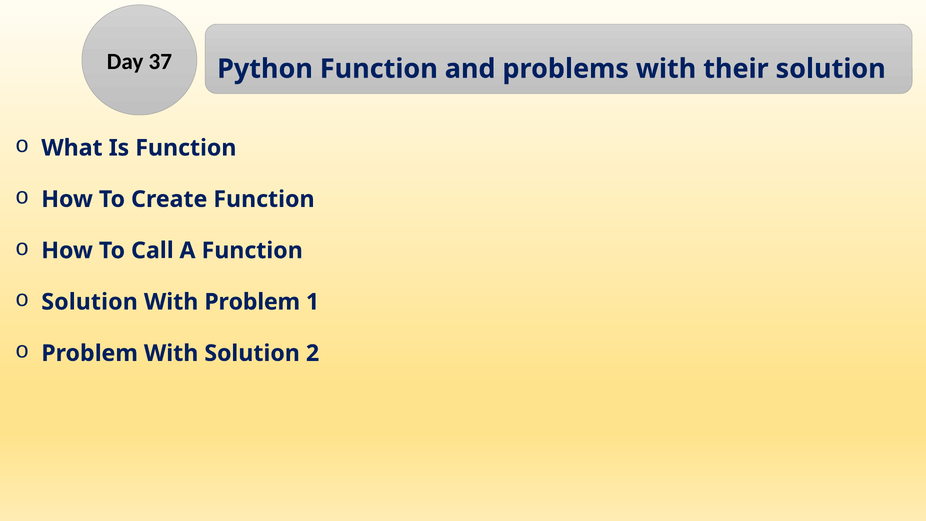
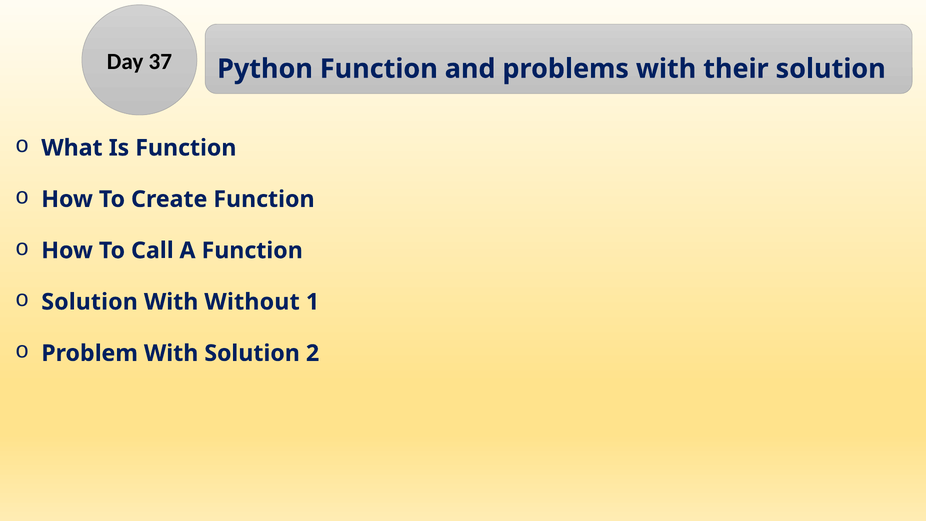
With Problem: Problem -> Without (252, 302)
